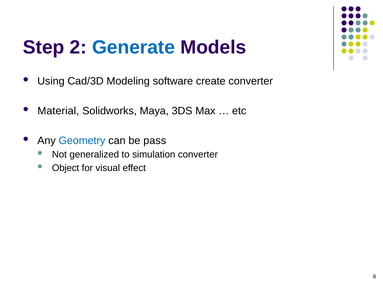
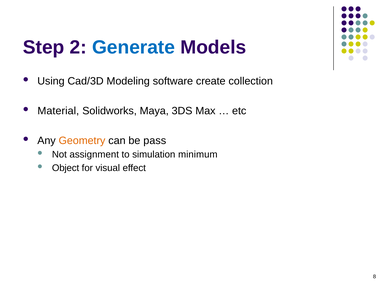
create converter: converter -> collection (251, 81)
Geometry colour: blue -> orange (82, 141)
generalized: generalized -> assignment (94, 155)
simulation converter: converter -> minimum (198, 155)
